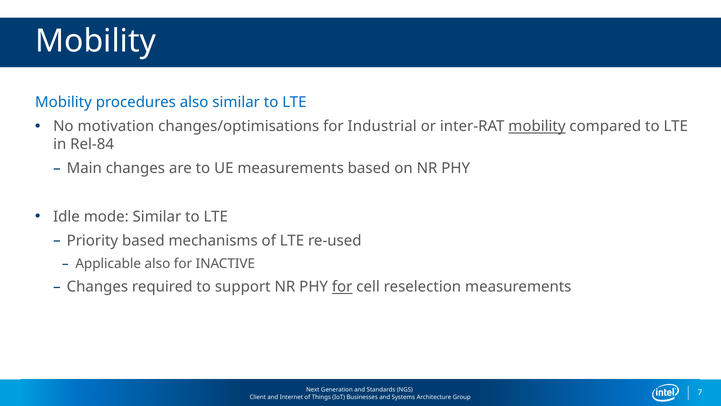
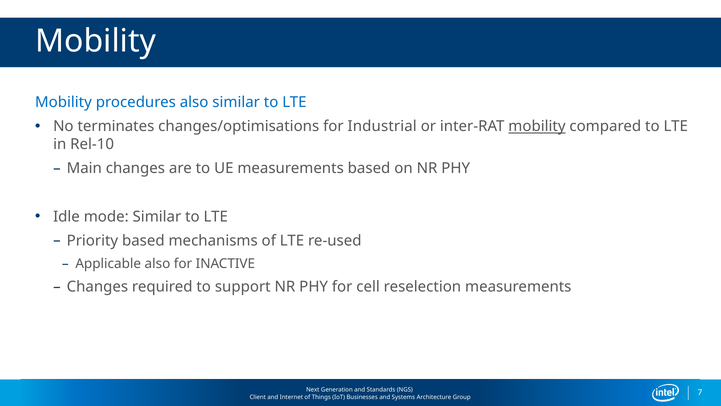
motivation: motivation -> terminates (116, 126)
Rel-84: Rel-84 -> Rel-10 (92, 144)
for underline: present -> none (342, 287)
